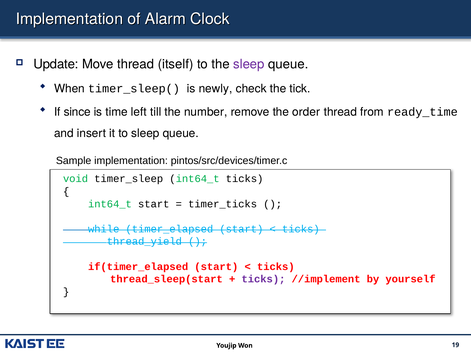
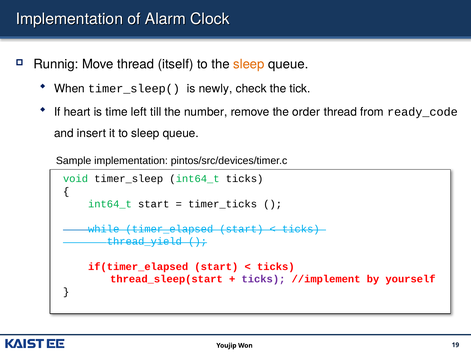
Update: Update -> Runnig (56, 64)
sleep colour: purple -> orange (249, 64)
since: since -> heart (77, 112)
ready_time: ready_time -> ready_code (422, 112)
